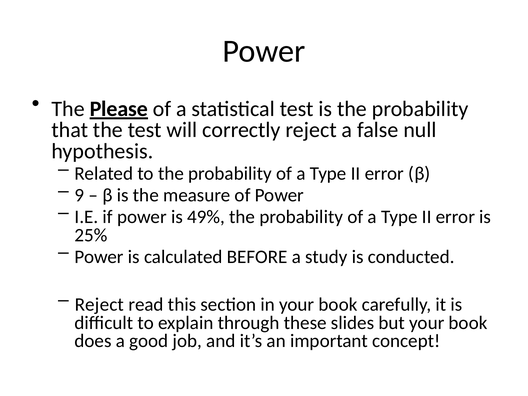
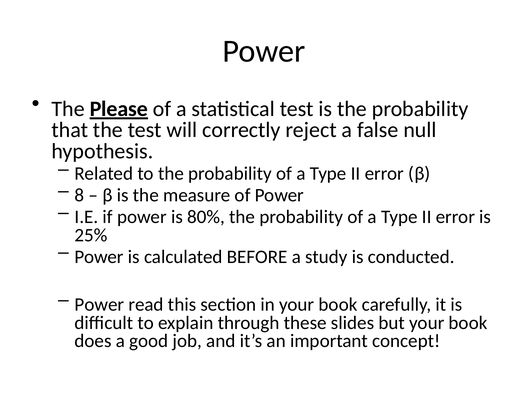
9: 9 -> 8 (79, 195)
49%: 49% -> 80% (206, 217)
Reject: Reject -> Power (99, 304)
